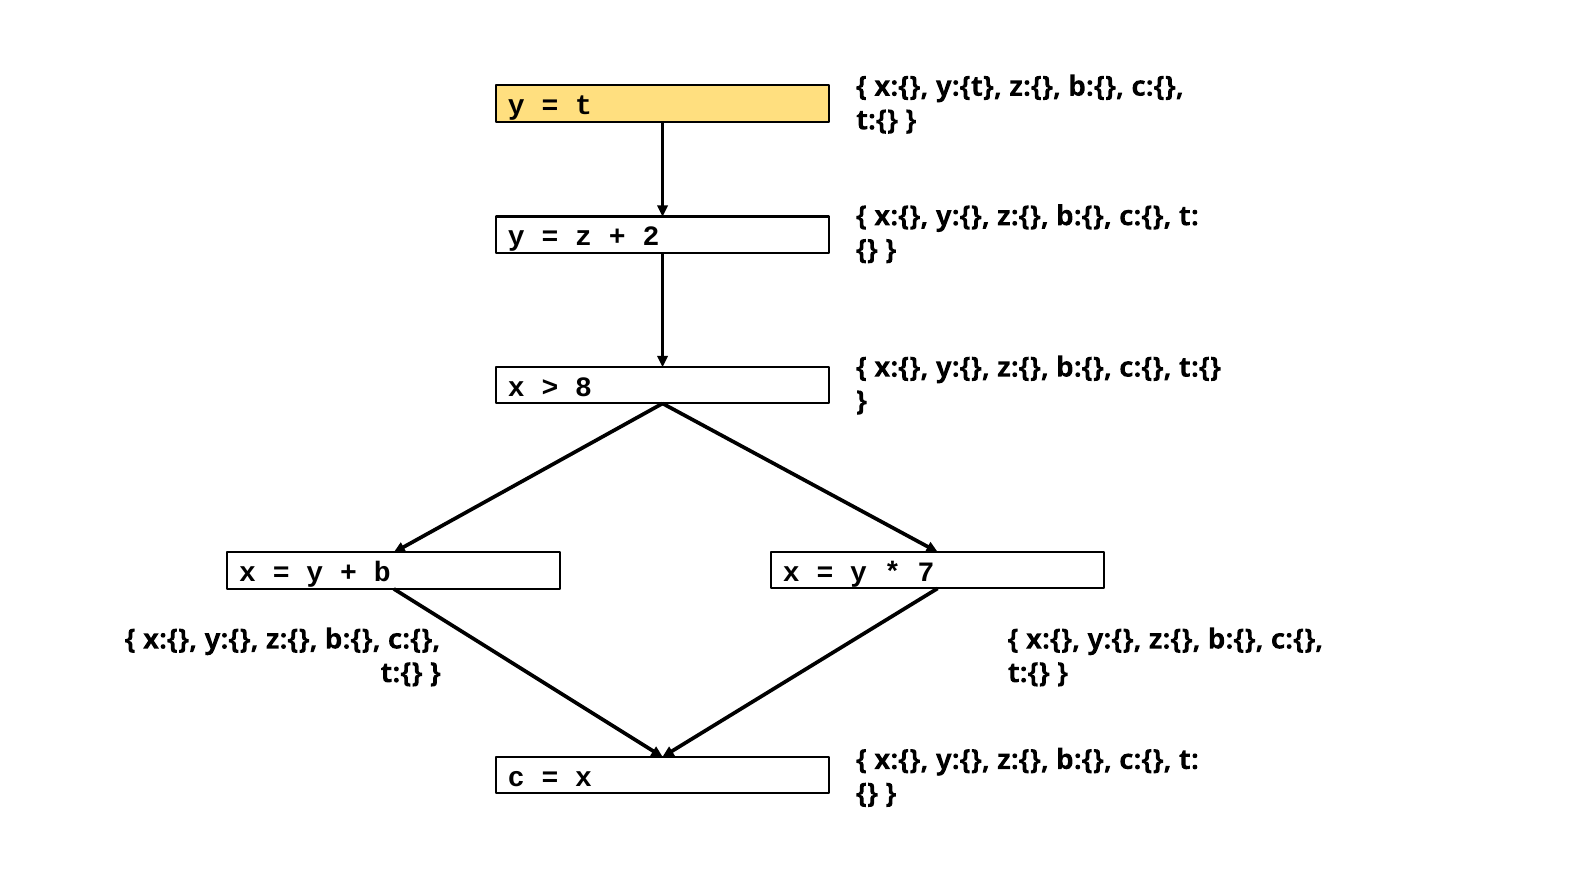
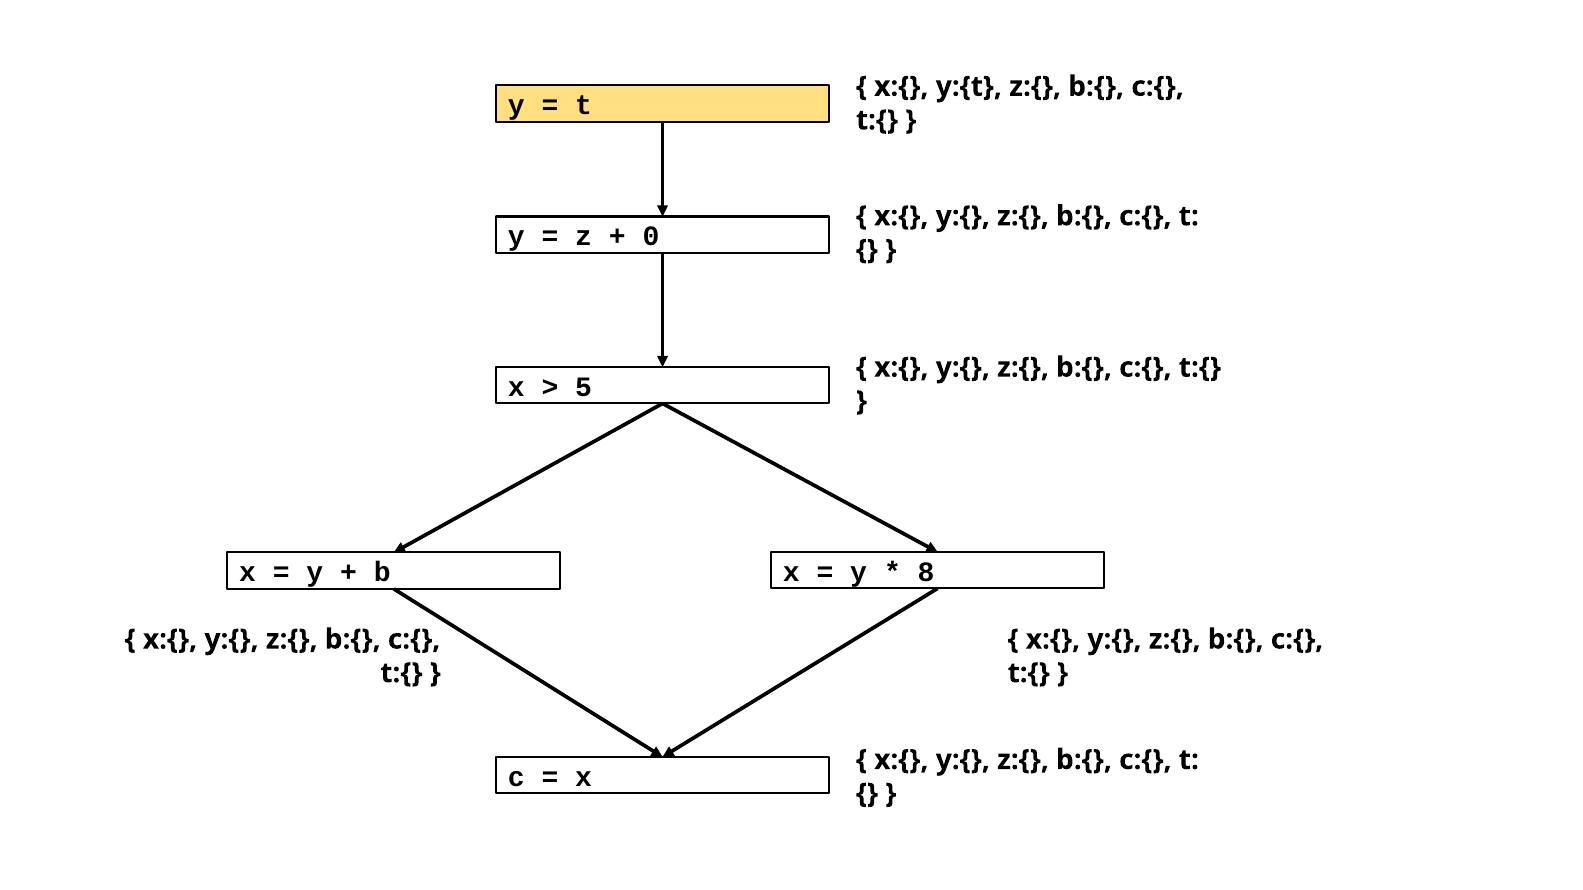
2: 2 -> 0 (651, 237)
8: 8 -> 5 (584, 387)
7: 7 -> 8 (926, 572)
